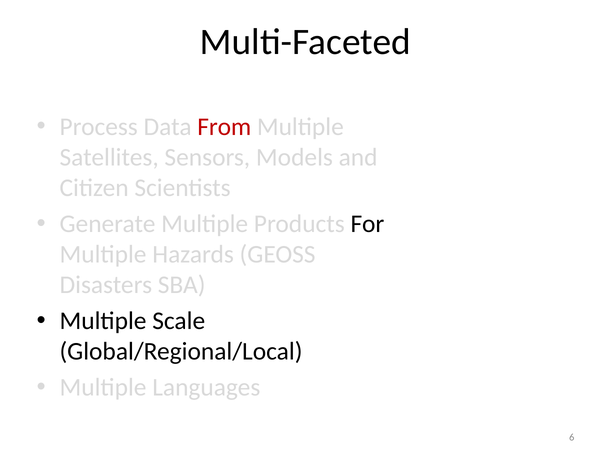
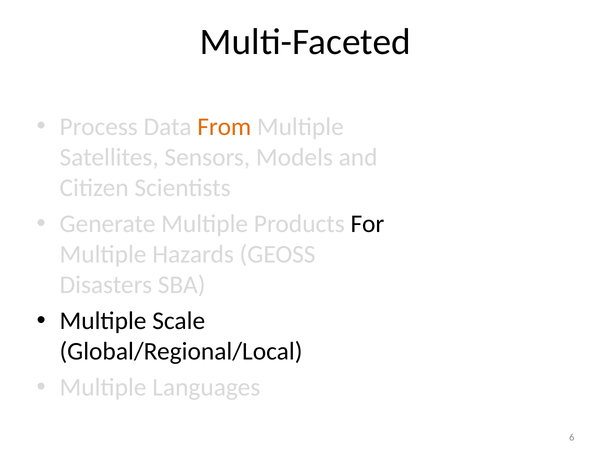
From colour: red -> orange (224, 127)
